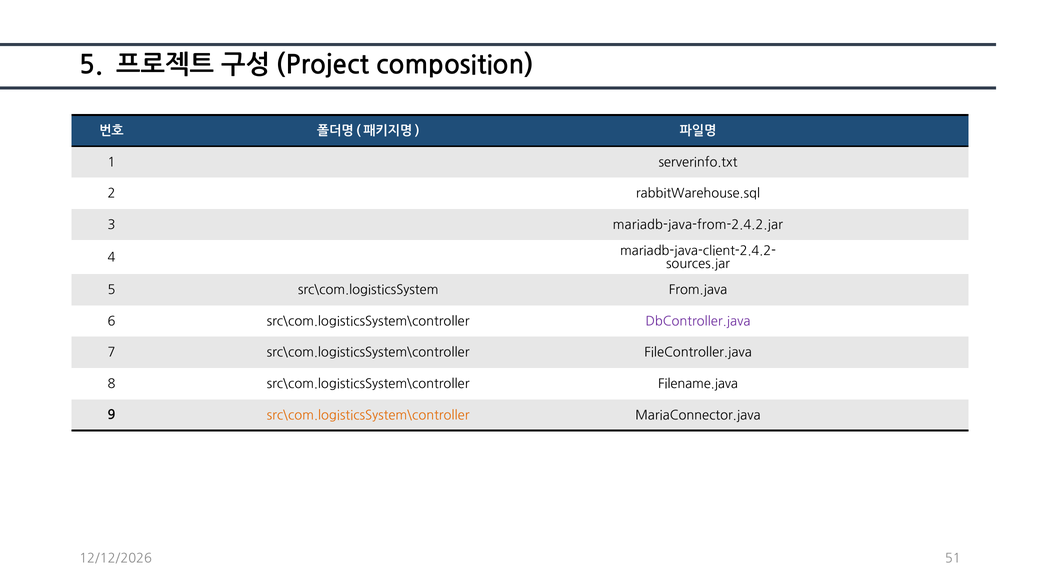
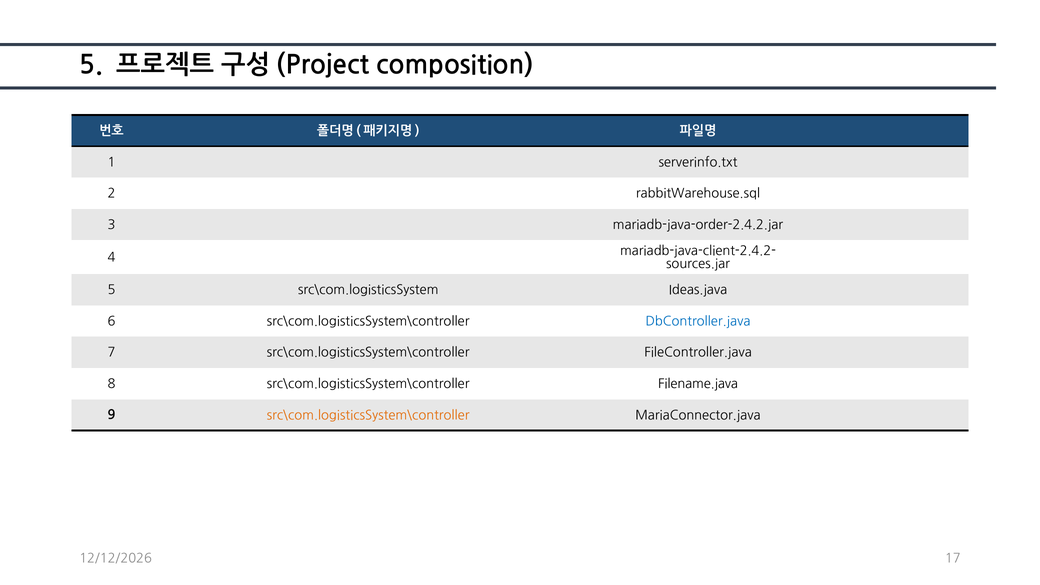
mariadb-java-from-2.4.2.jar: mariadb-java-from-2.4.2.jar -> mariadb-java-order-2.4.2.jar (698, 225)
From.java: From.java -> Ideas.java (698, 290)
DbController.java colour: purple -> blue (698, 321)
51: 51 -> 17 (953, 559)
